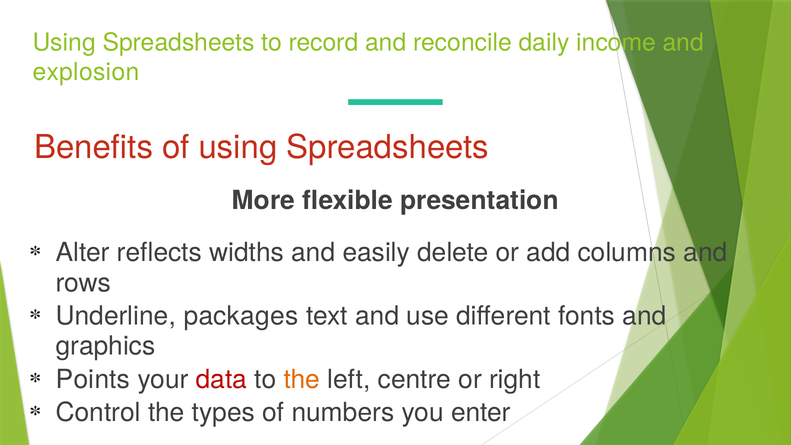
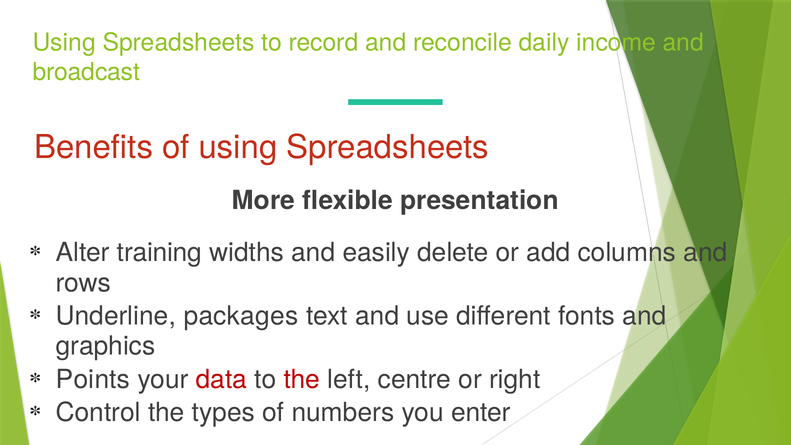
explosion: explosion -> broadcast (86, 72)
reflects: reflects -> training (160, 252)
the colour: orange -> red (302, 379)
